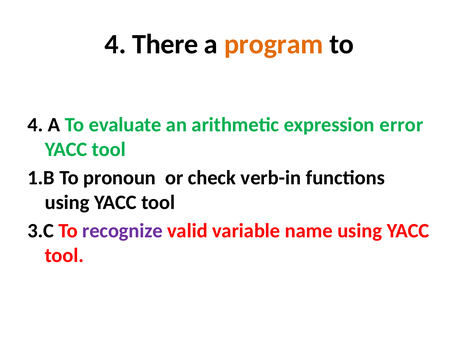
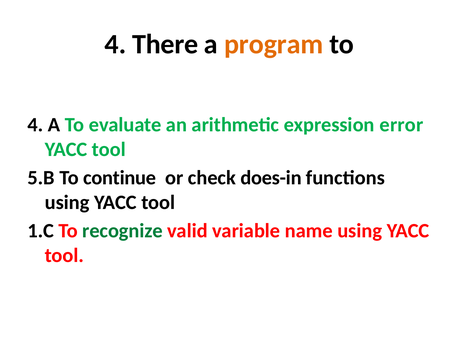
1.B: 1.B -> 5.B (41, 178)
pronoun: pronoun -> continue (120, 178)
verb-in: verb-in -> does-in (271, 178)
3.C: 3.C -> 1.C (41, 231)
recognize colour: purple -> green (122, 231)
